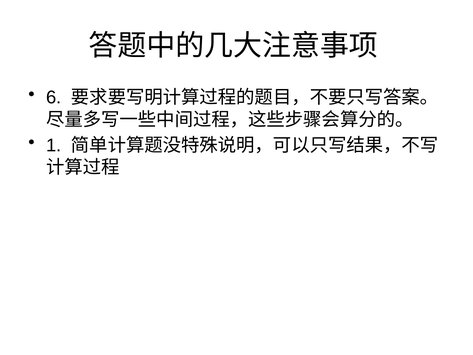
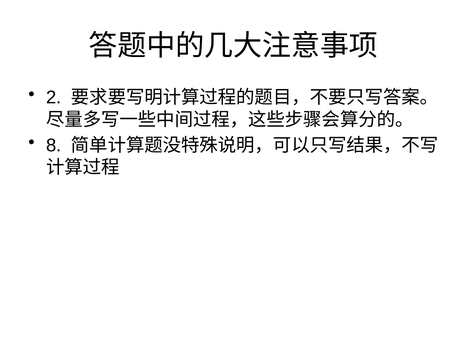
6: 6 -> 2 (54, 97)
1: 1 -> 8 (54, 145)
